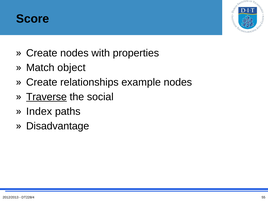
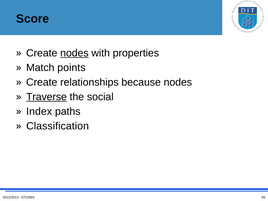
nodes underline: none -> present (74, 53)
object: object -> points (71, 68)
example: example -> because (141, 82)
Disadvantage: Disadvantage -> Classification (58, 126)
